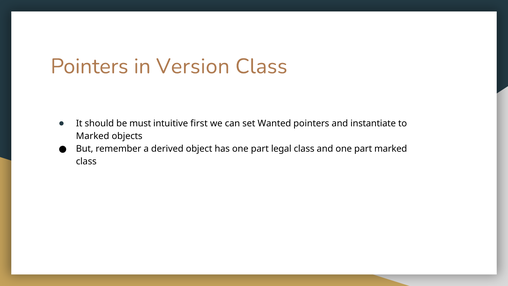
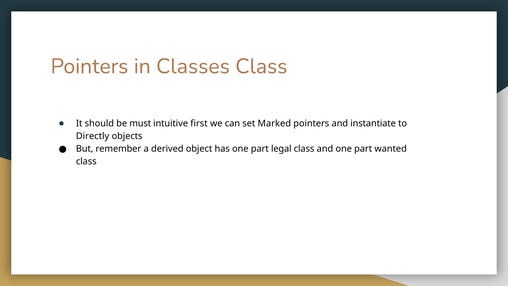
Version: Version -> Classes (193, 66)
Wanted: Wanted -> Marked (274, 123)
Marked: Marked -> Directly (93, 136)
part marked: marked -> wanted (391, 149)
